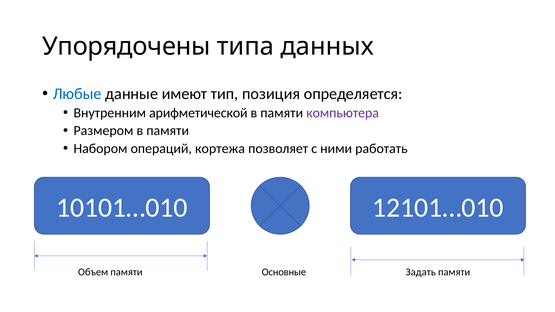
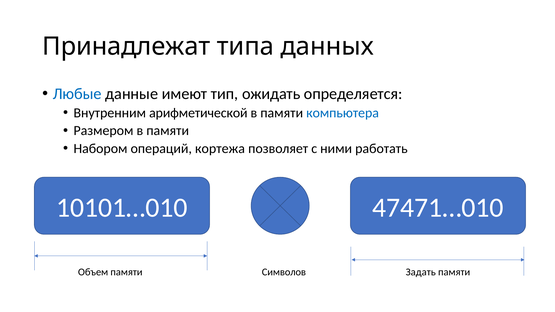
Упорядочены: Упорядочены -> Принадлежат (126, 47)
позиция: позиция -> ожидать (271, 94)
компьютера colour: purple -> blue (343, 113)
12101…010: 12101…010 -> 47471…010 (438, 208)
Основные: Основные -> Символов (284, 272)
